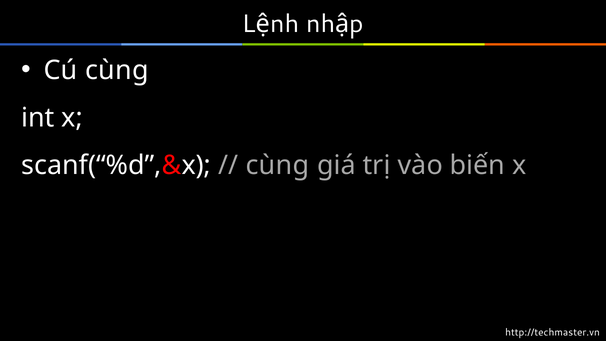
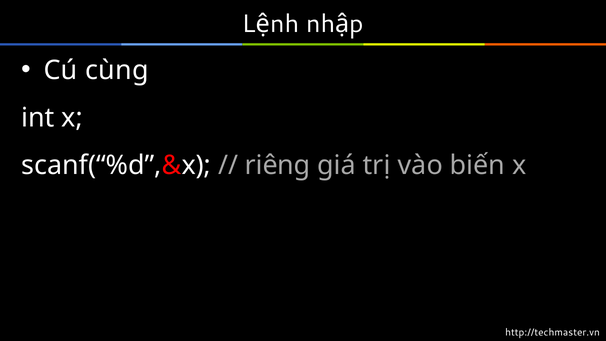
cùng: cùng -> riêng (278, 165)
